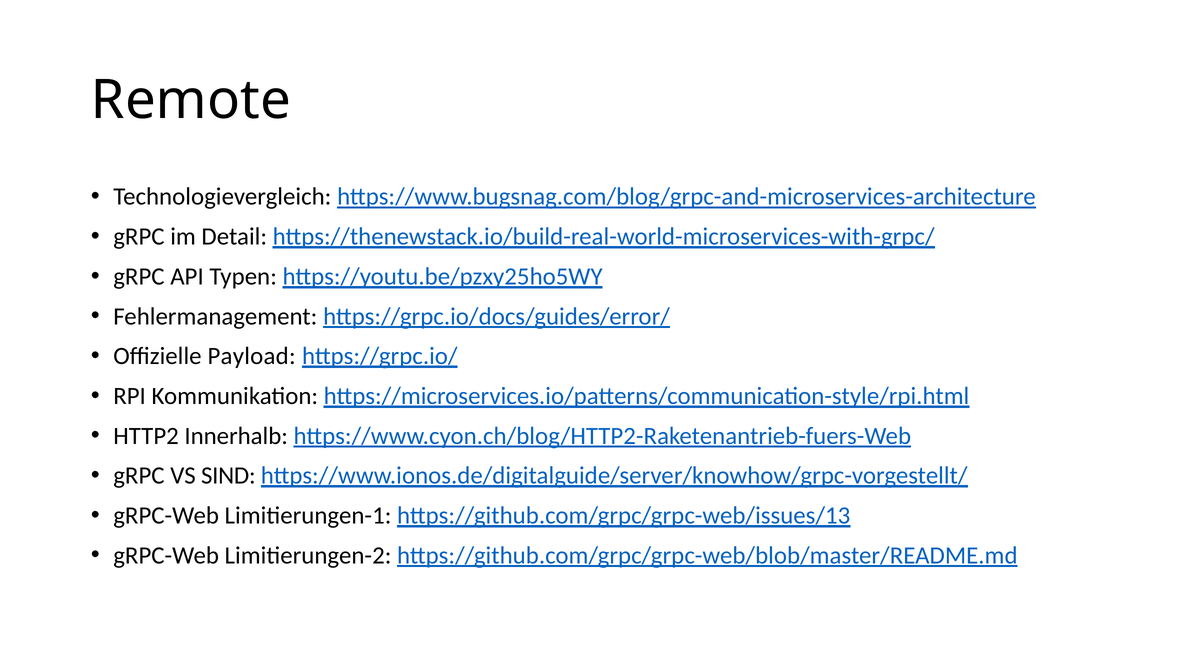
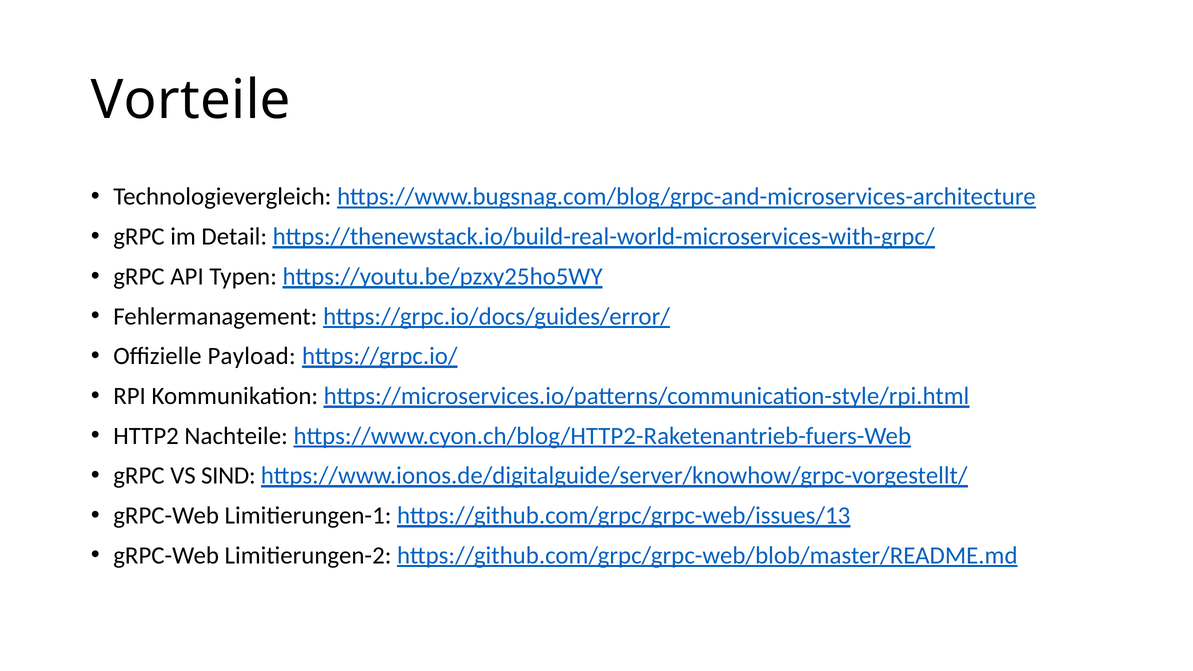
Remote: Remote -> Vorteile (191, 100)
Innerhalb: Innerhalb -> Nachteile (236, 436)
